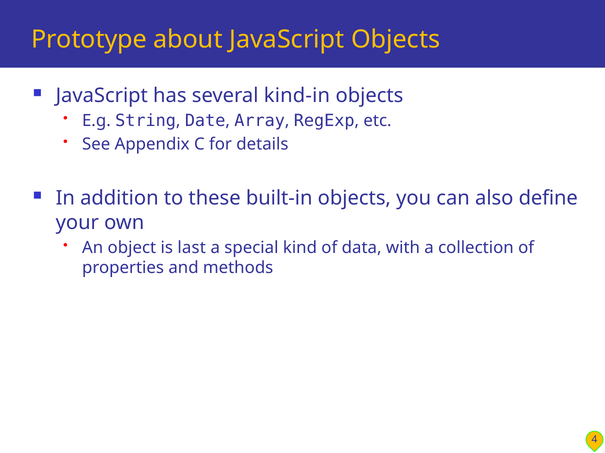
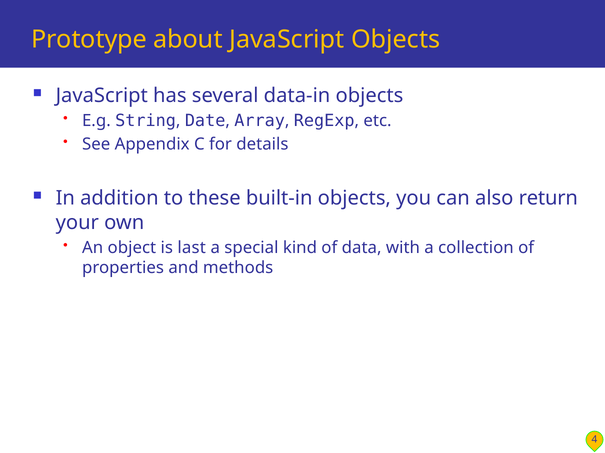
kind-in: kind-in -> data-in (297, 96)
define: define -> return (548, 199)
